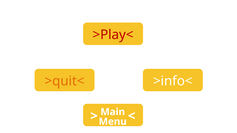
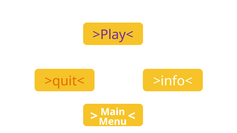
>Play< colour: red -> purple (113, 35)
